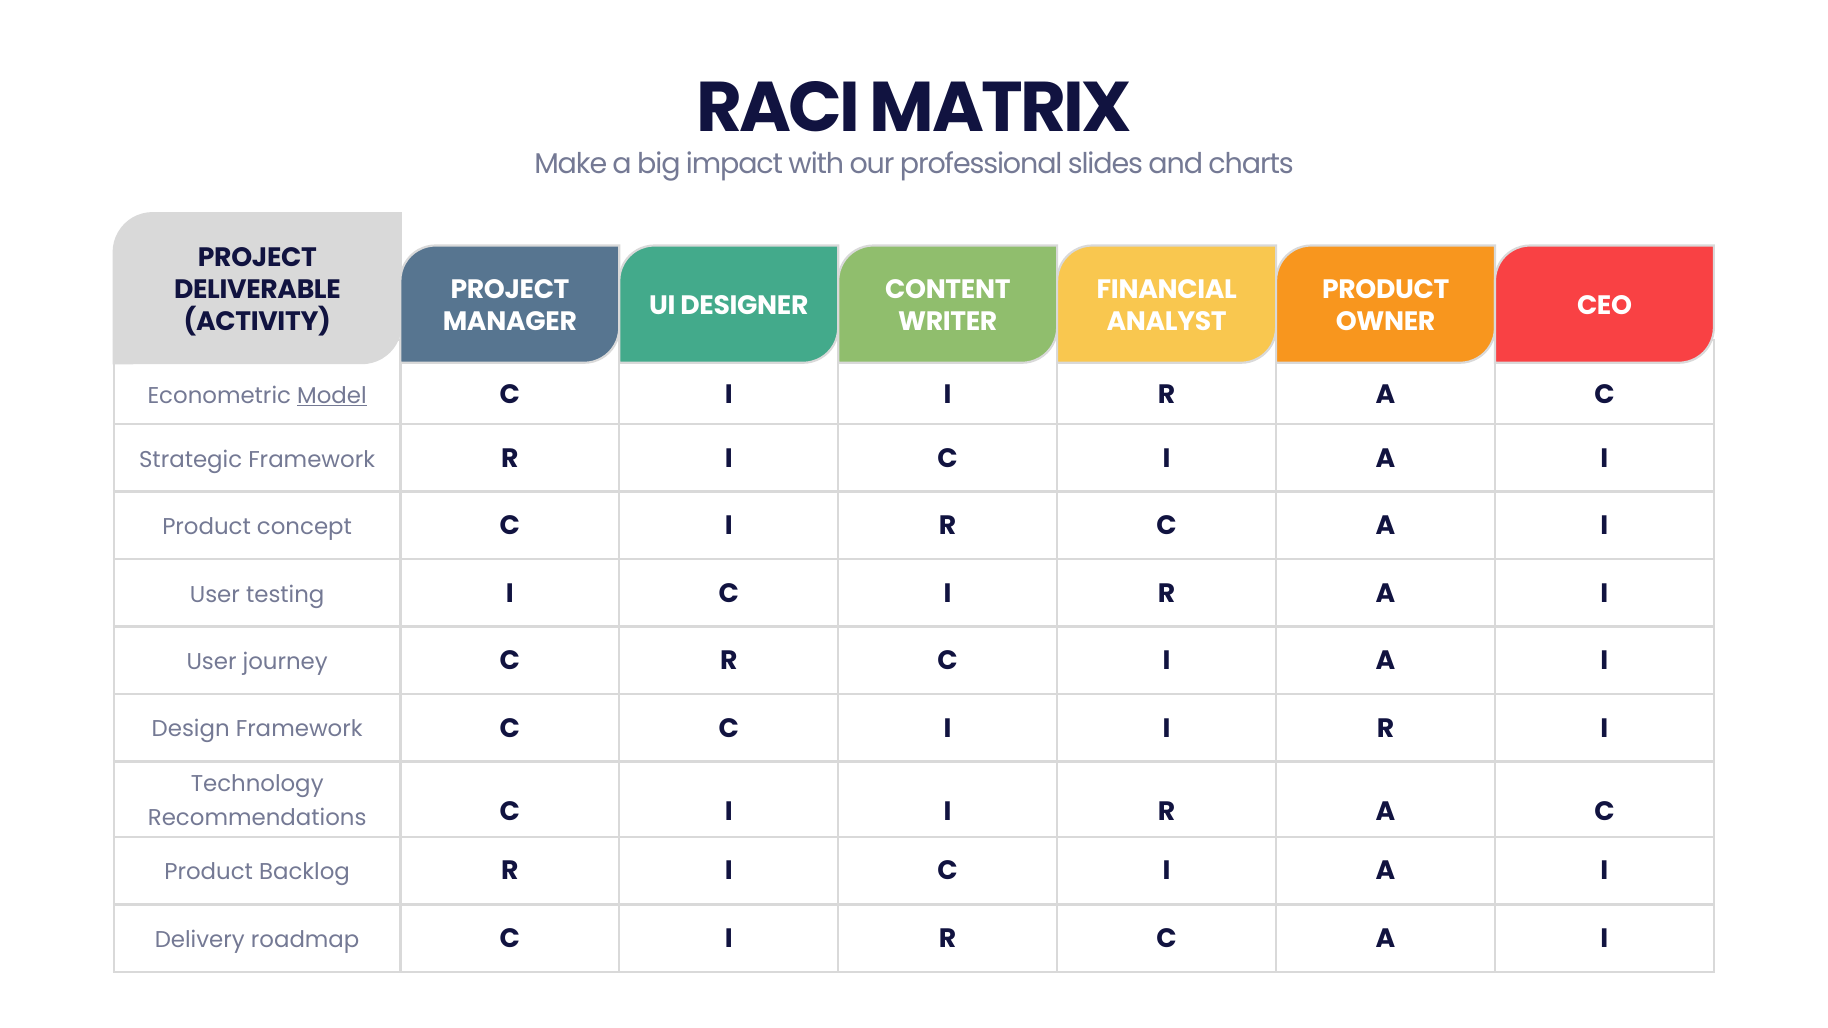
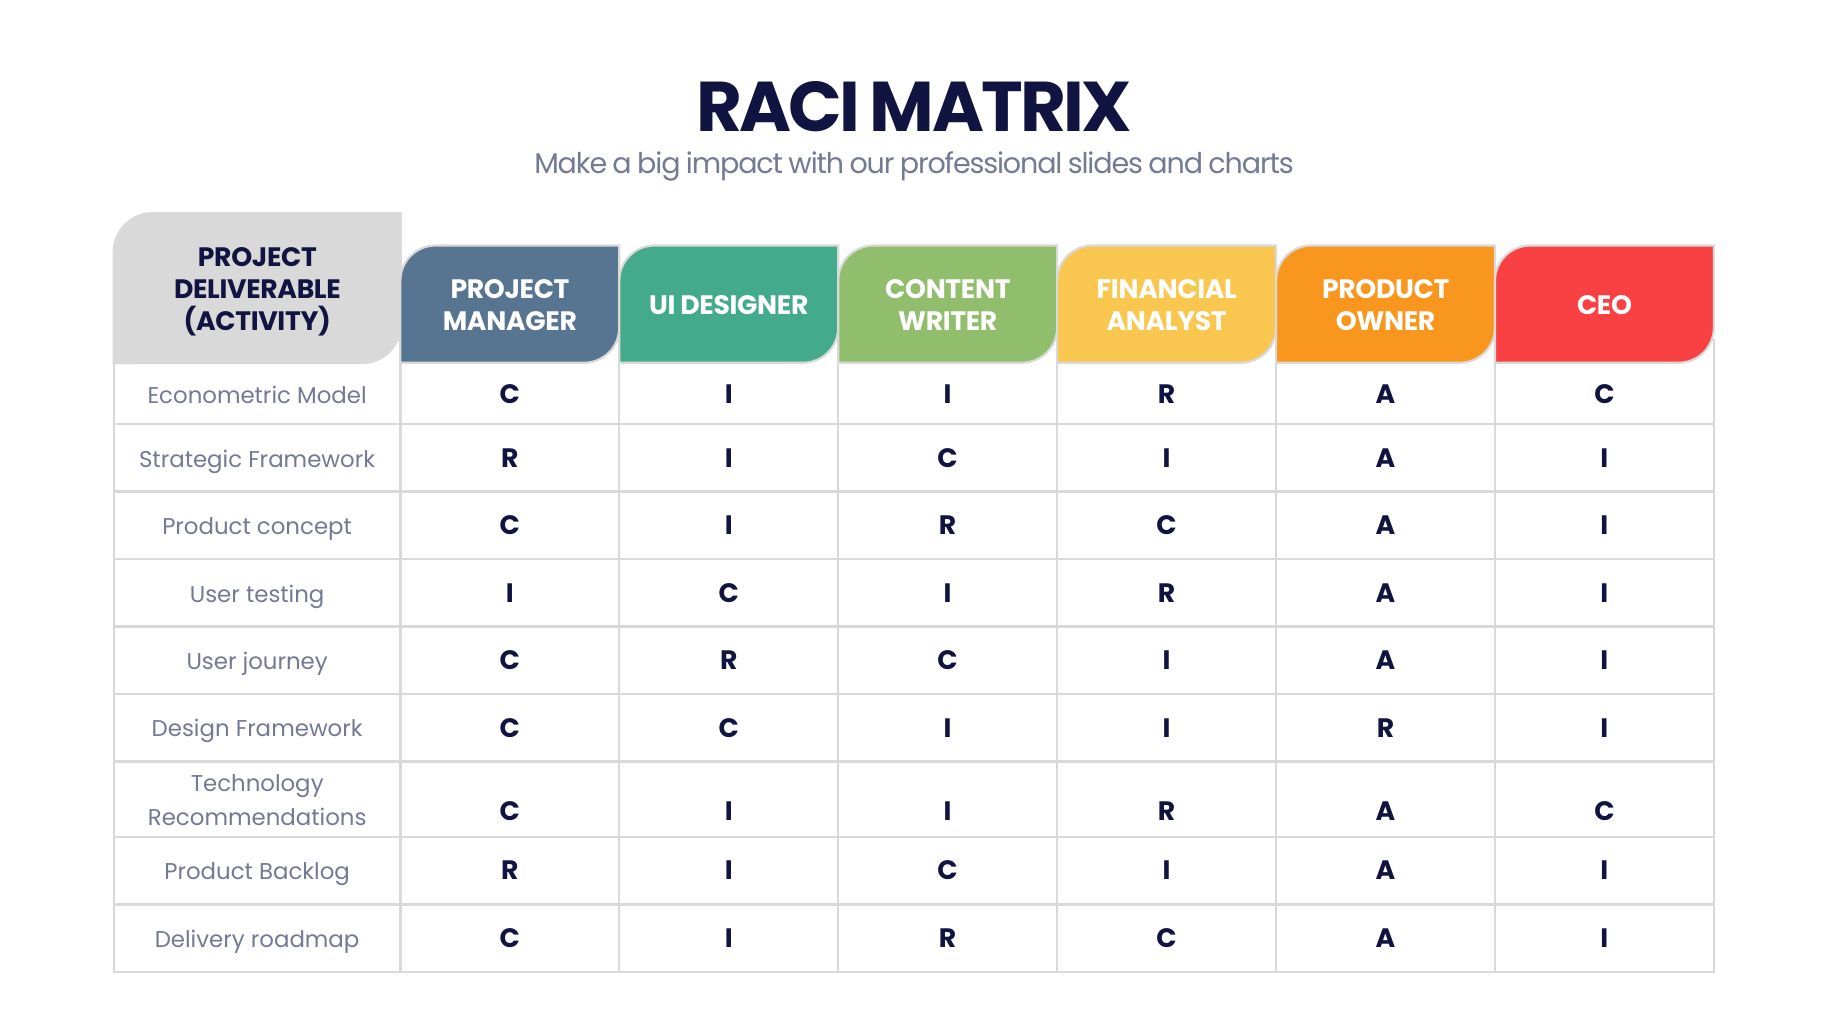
Model underline: present -> none (332, 396)
